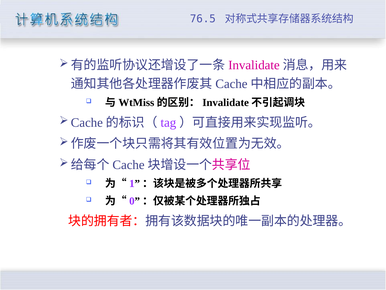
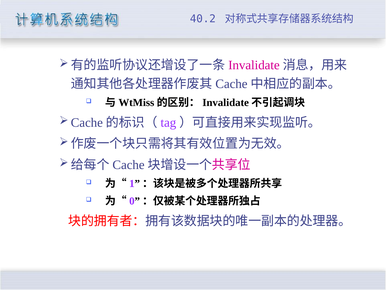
76.5: 76.5 -> 40.2 (203, 19)
